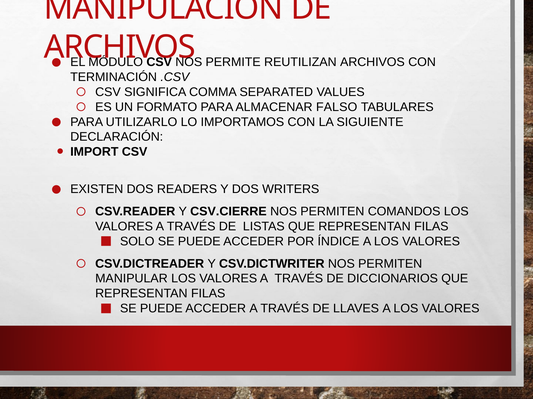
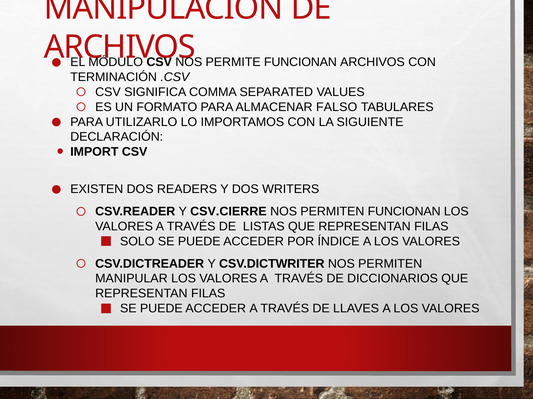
PERMITE REUTILIZAN: REUTILIZAN -> FUNCIONAN (300, 62)
PERMITEN COMANDOS: COMANDOS -> FUNCIONAN (404, 212)
